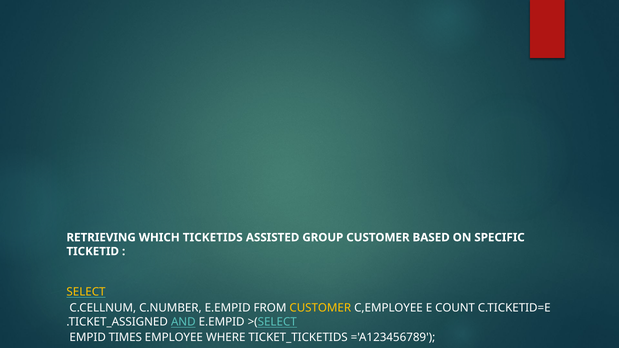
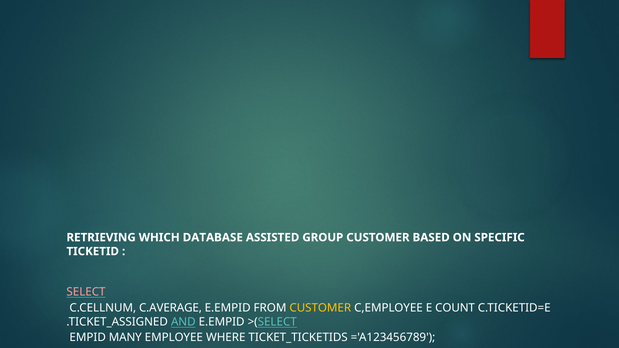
TICKETIDS: TICKETIDS -> DATABASE (213, 238)
SELECT colour: yellow -> pink (86, 292)
C.NUMBER: C.NUMBER -> C.AVERAGE (170, 308)
TIMES: TIMES -> MANY (125, 338)
